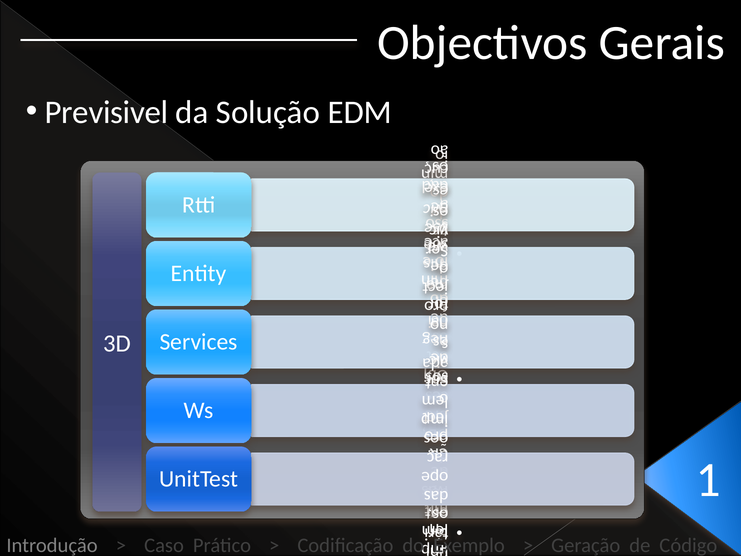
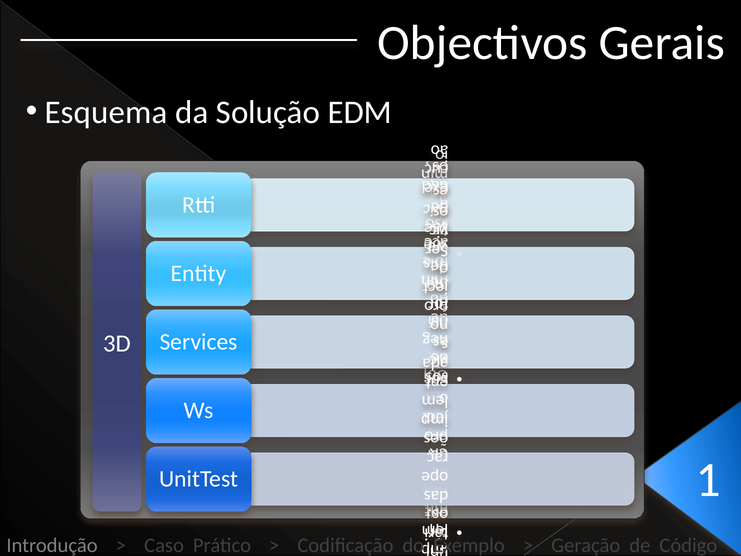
Previsivel: Previsivel -> Esquema (106, 112)
